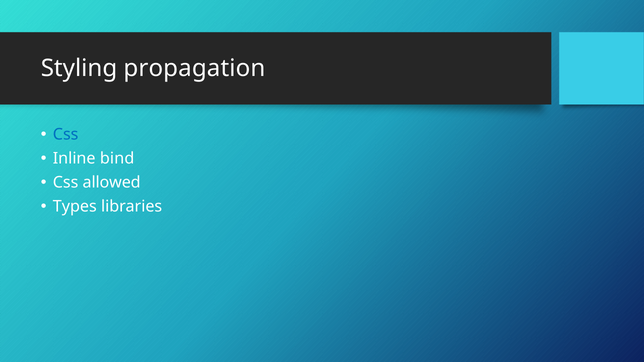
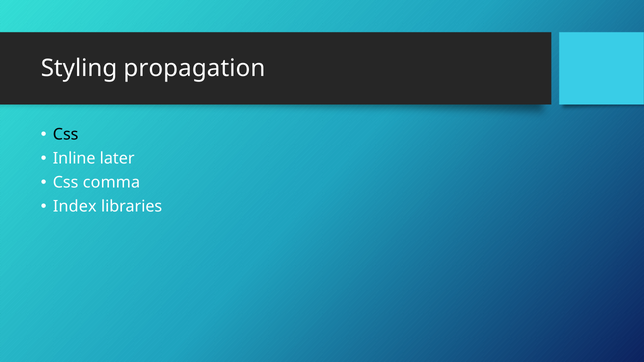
Css colour: blue -> black (66, 134)
bind: bind -> later (117, 159)
allowed: allowed -> comma (111, 183)
Types: Types -> Index (75, 207)
